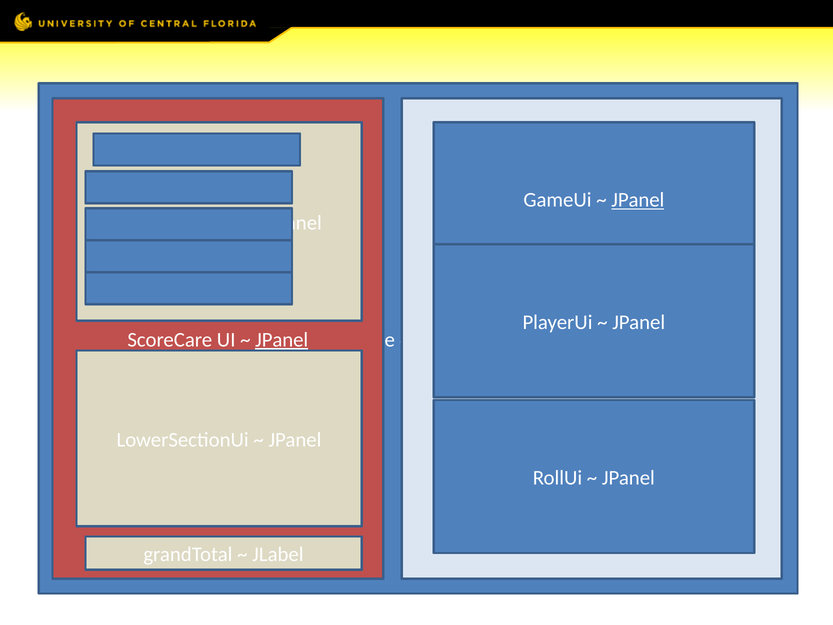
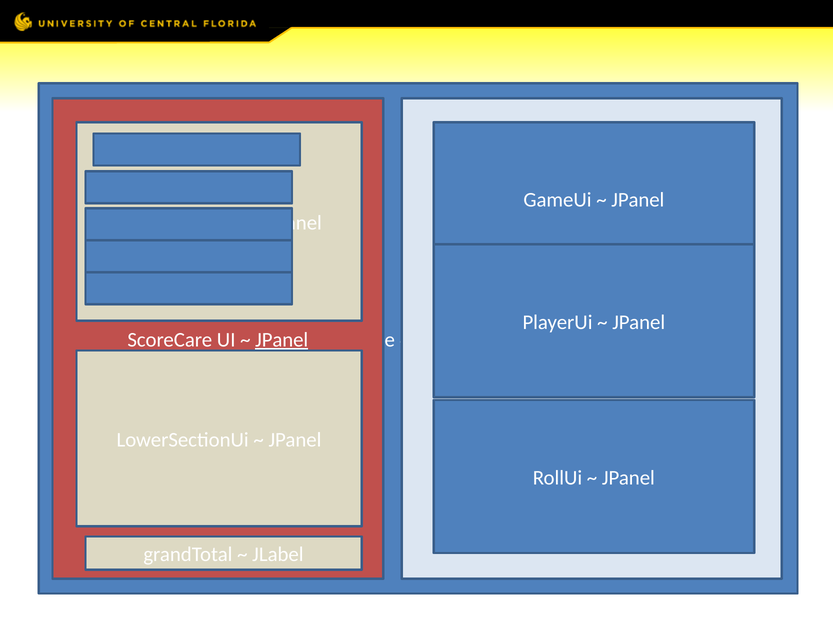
JPanel underline: present -> none (638, 200)
